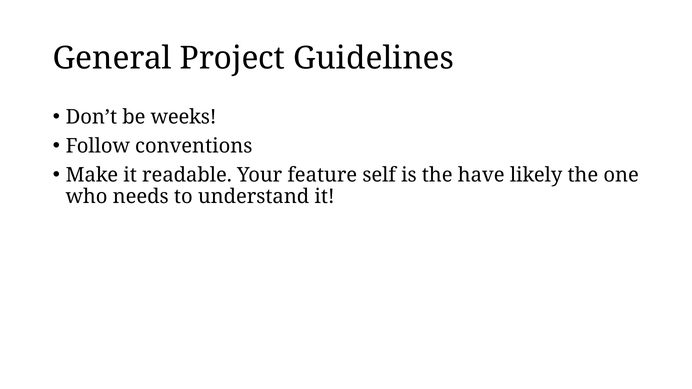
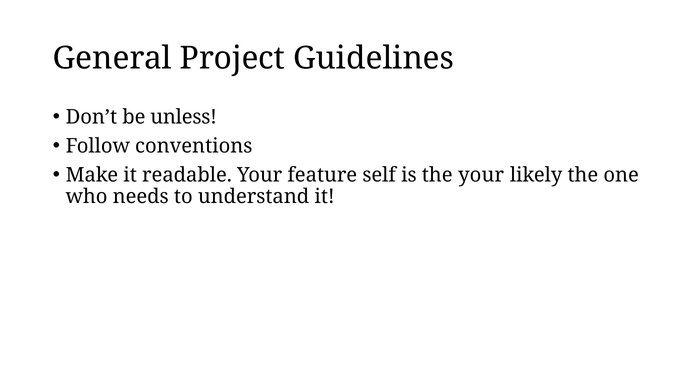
weeks: weeks -> unless (184, 117)
the have: have -> your (481, 175)
